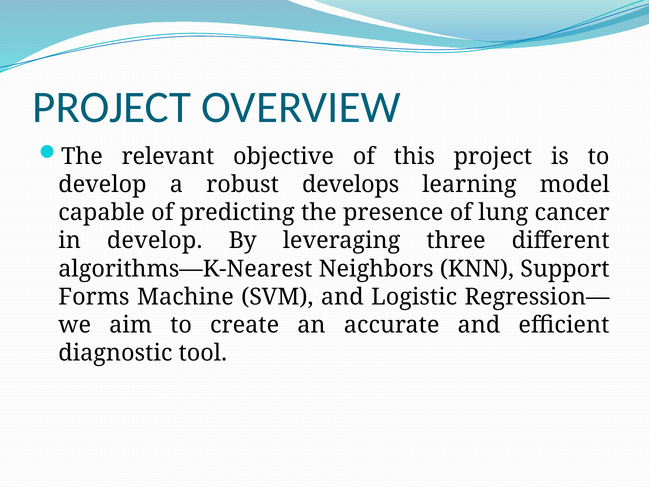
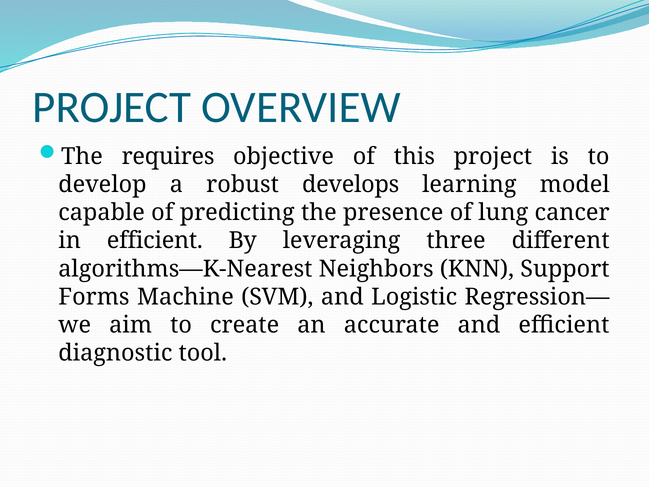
relevant: relevant -> requires (168, 156)
in develop: develop -> efficient (155, 241)
